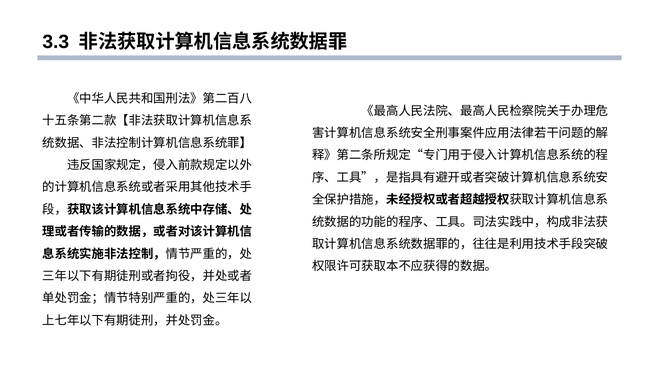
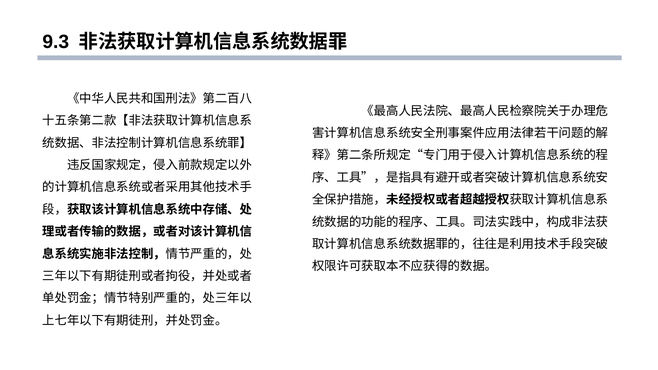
3.3: 3.3 -> 9.3 (56, 42)
